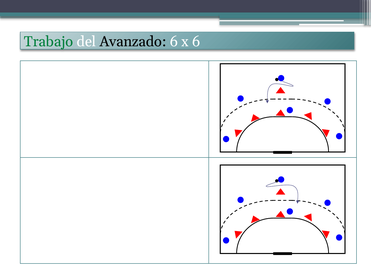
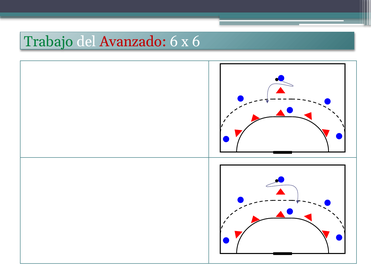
Avanzado colour: black -> red (133, 42)
